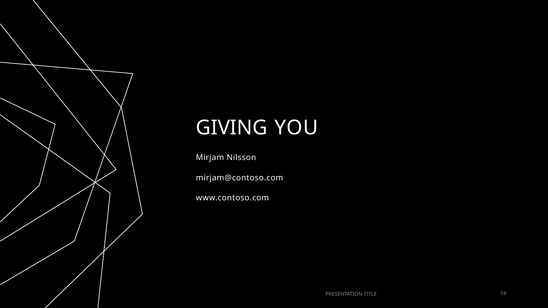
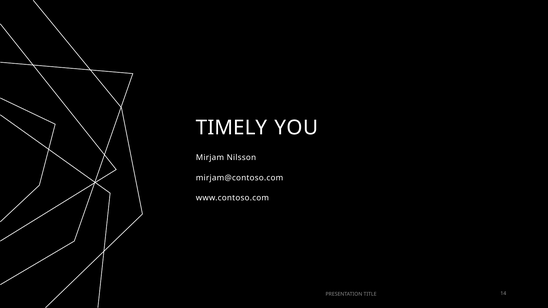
GIVING: GIVING -> TIMELY (232, 128)
